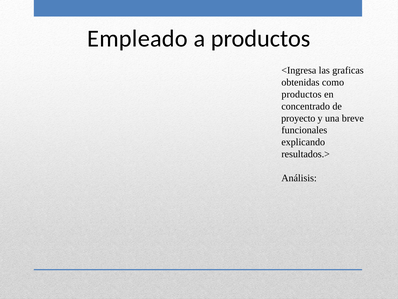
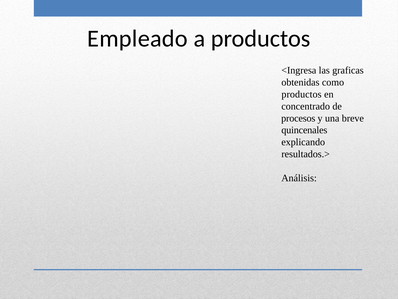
proyecto: proyecto -> procesos (298, 118)
funcionales: funcionales -> quincenales (304, 130)
